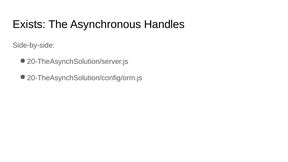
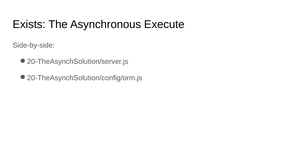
Handles: Handles -> Execute (164, 24)
